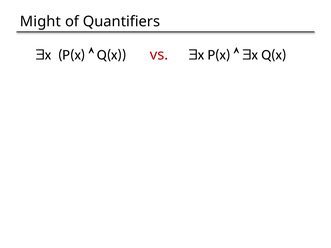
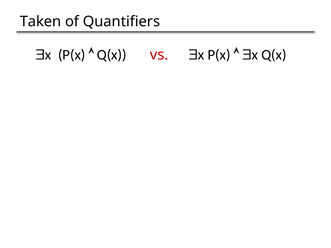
Might: Might -> Taken (41, 21)
